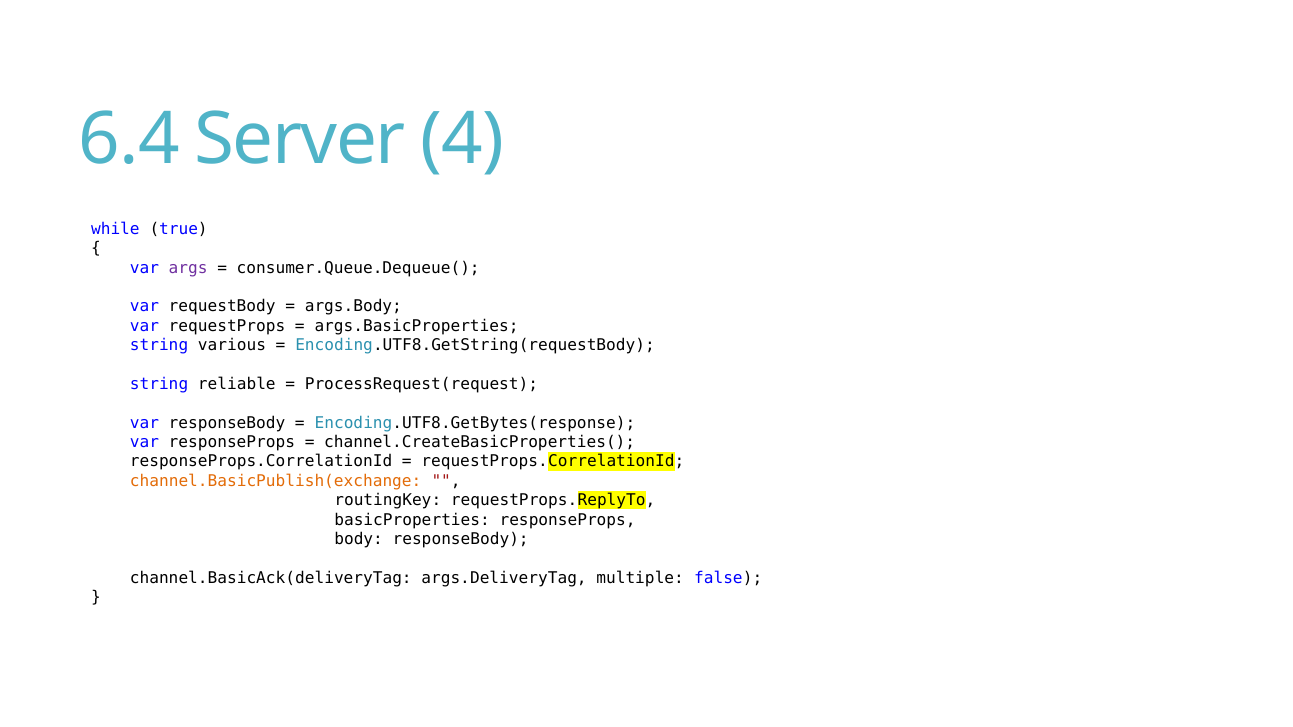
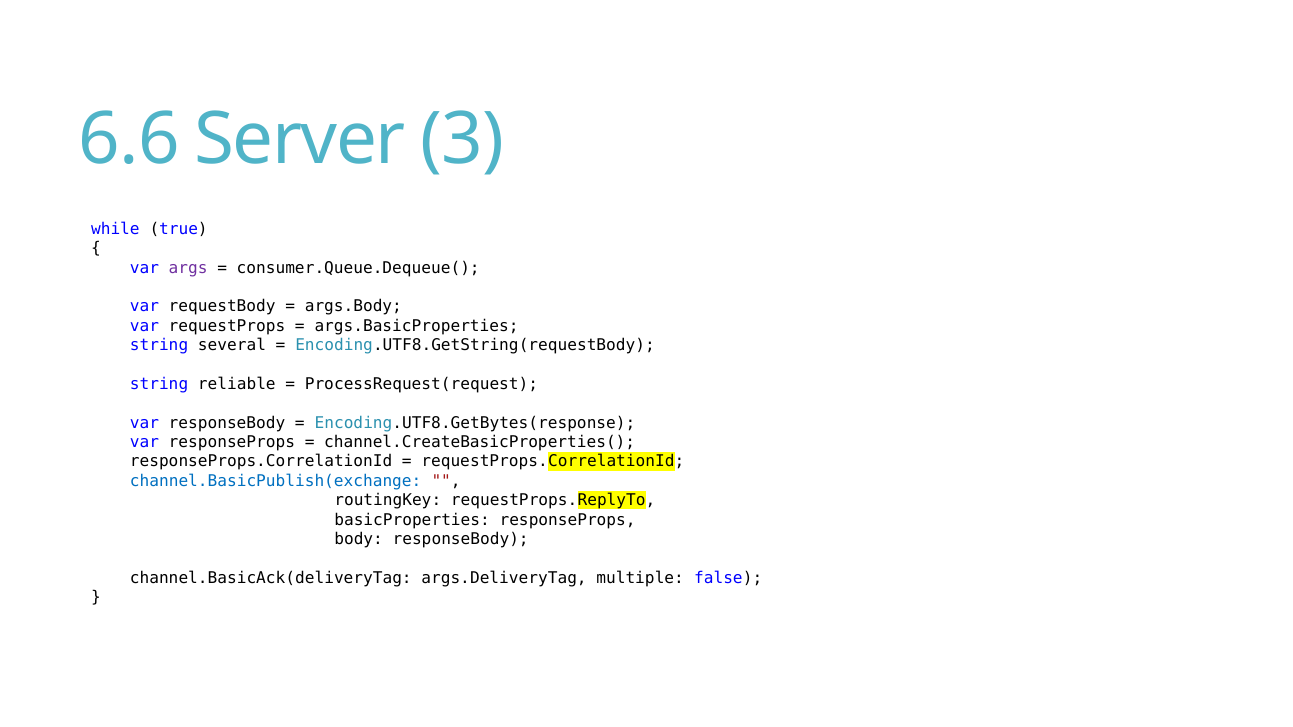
6.4: 6.4 -> 6.6 (130, 139)
4: 4 -> 3 (463, 139)
various: various -> several (232, 345)
channel.BasicPublish(exchange colour: orange -> blue (276, 481)
